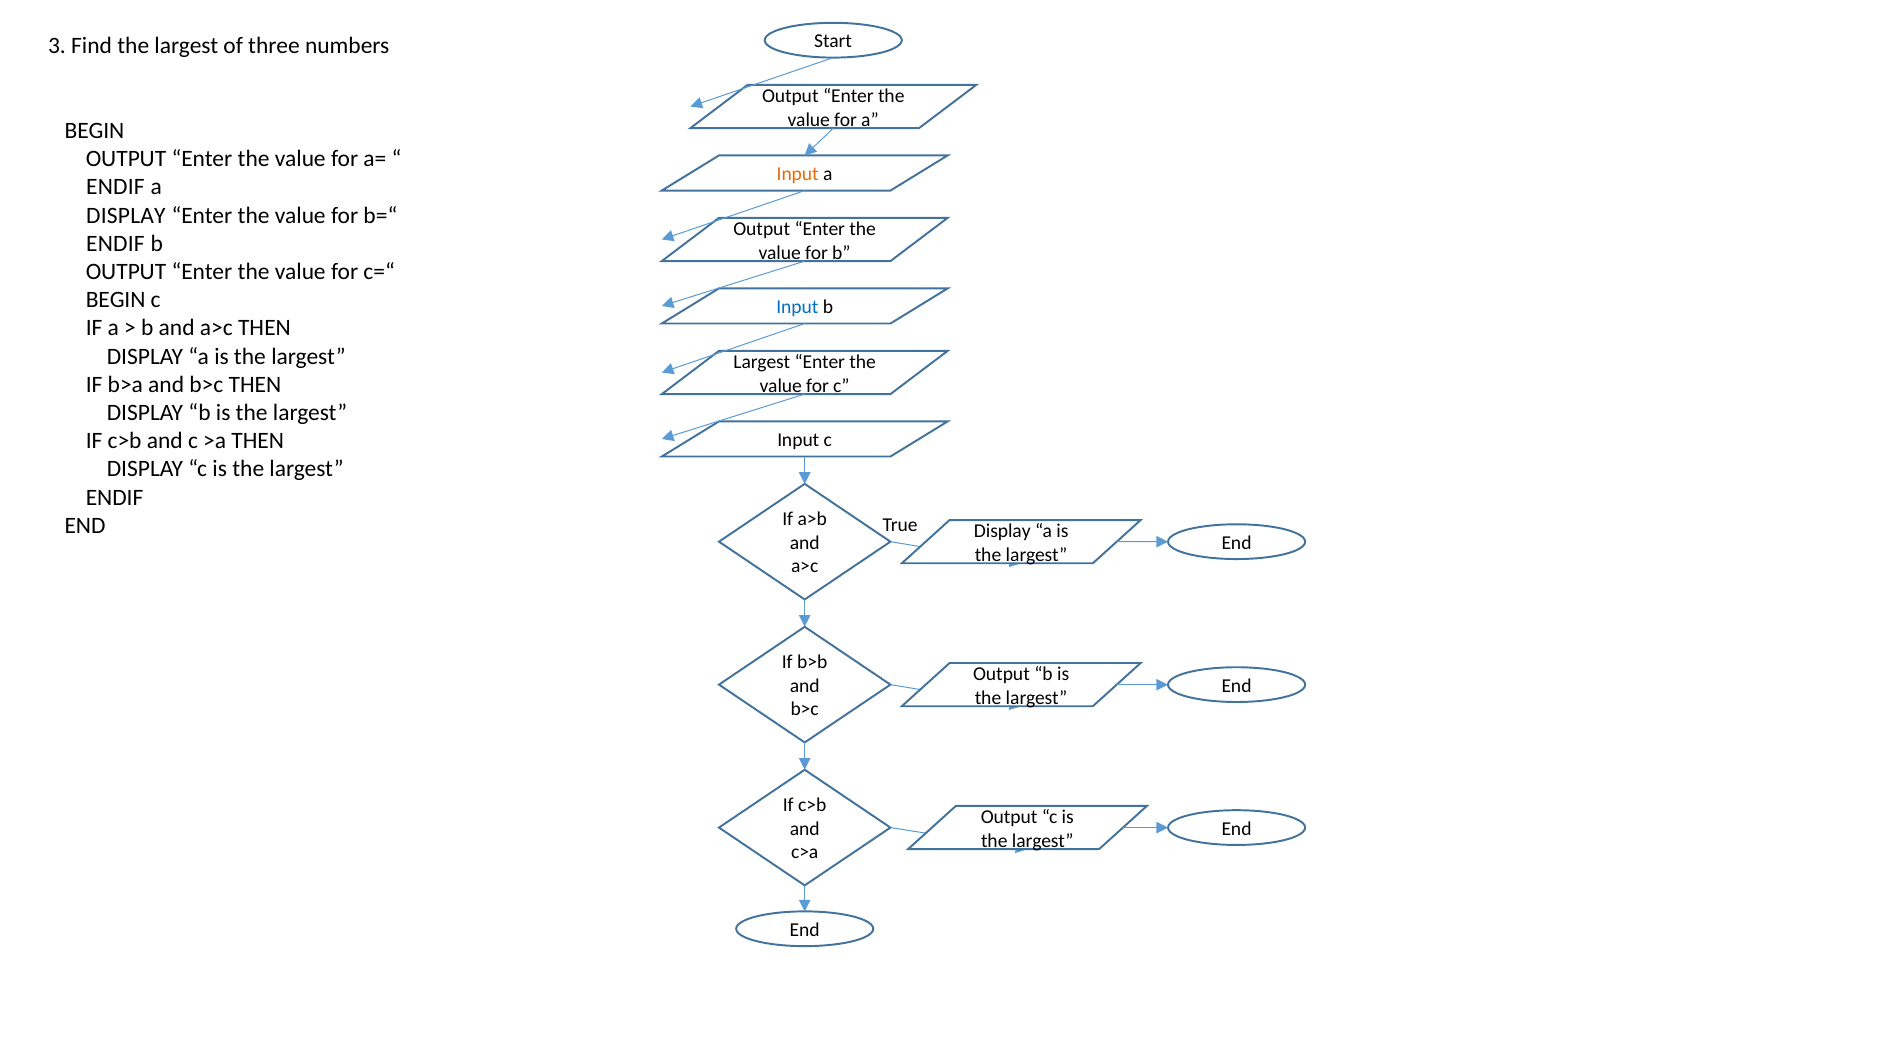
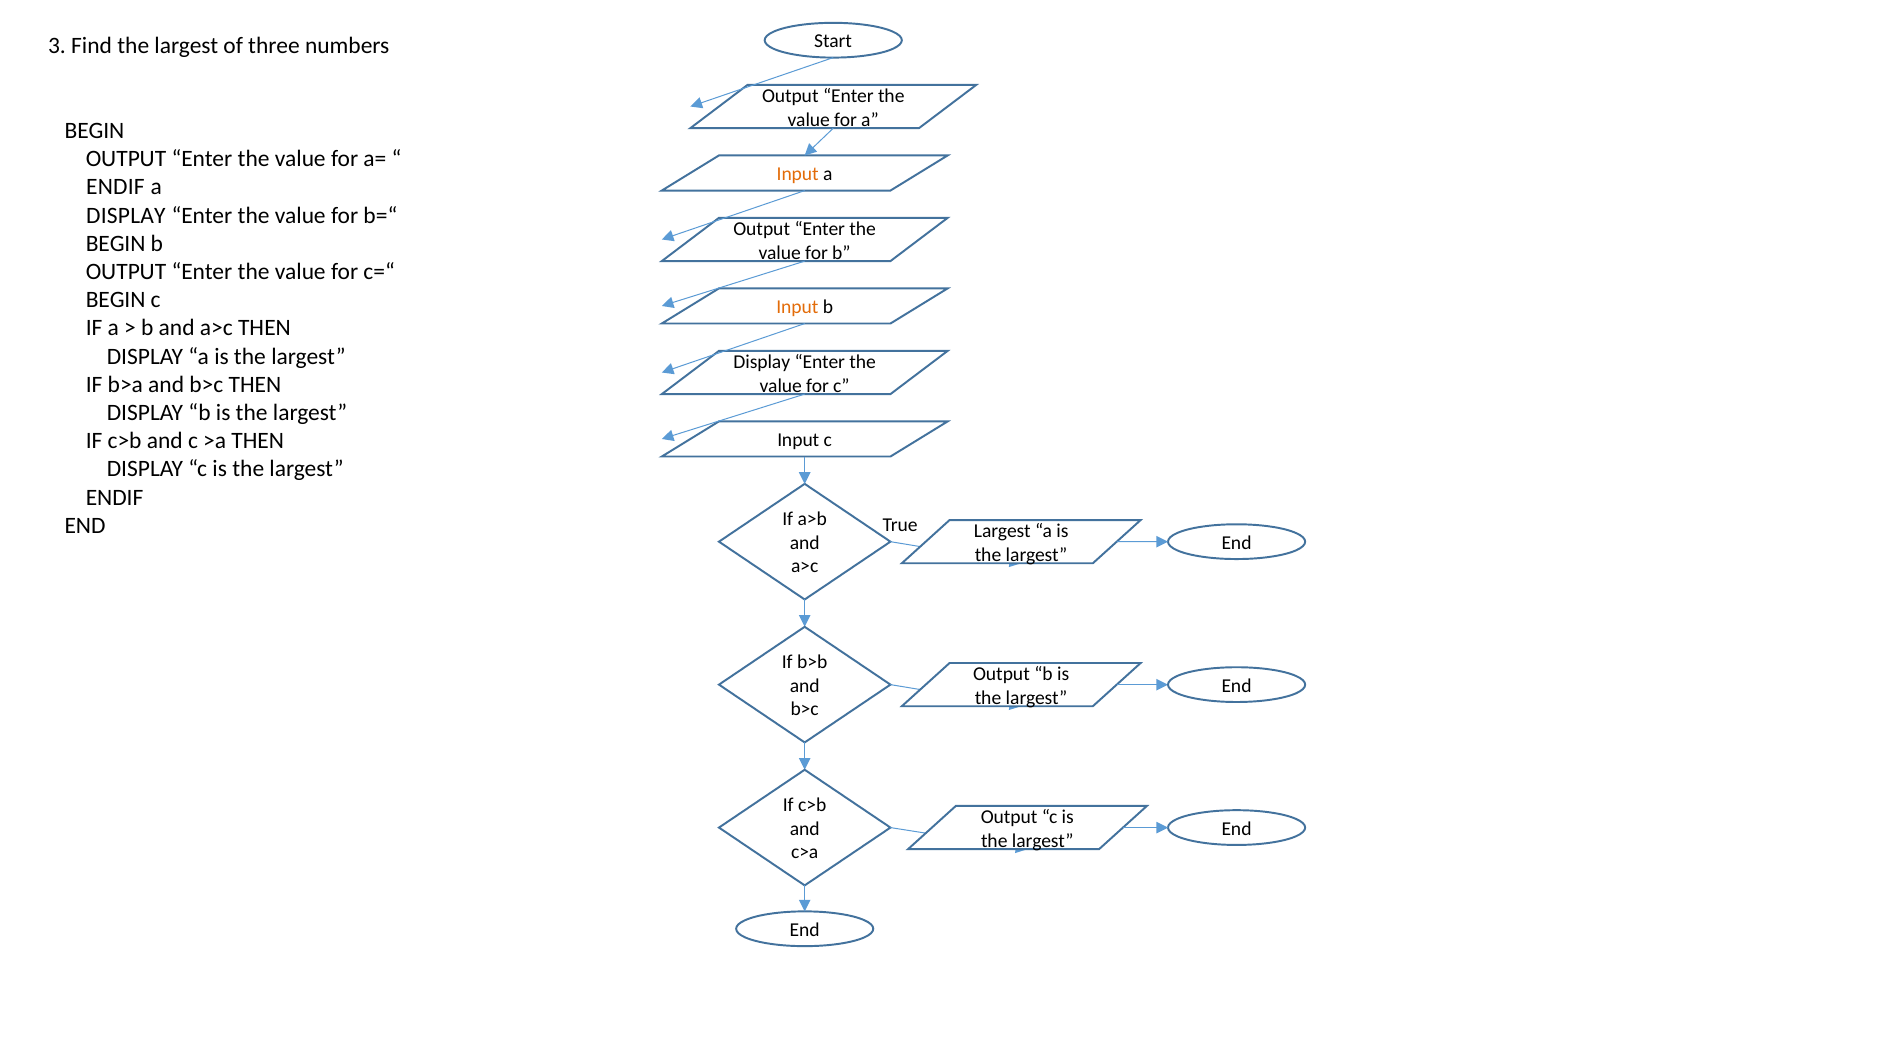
ENDIF: ENDIF -> BEGIN (116, 243)
Input colour: blue -> orange (797, 307)
Largest: Largest -> Display (762, 362)
Display: Display -> Largest (1002, 531)
